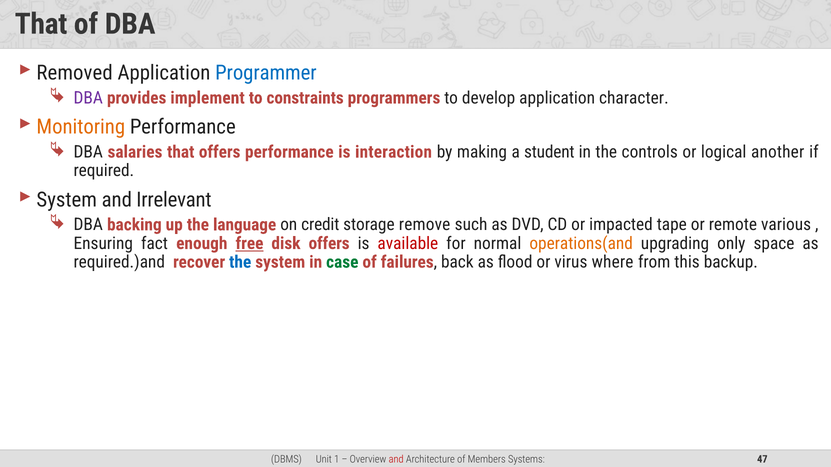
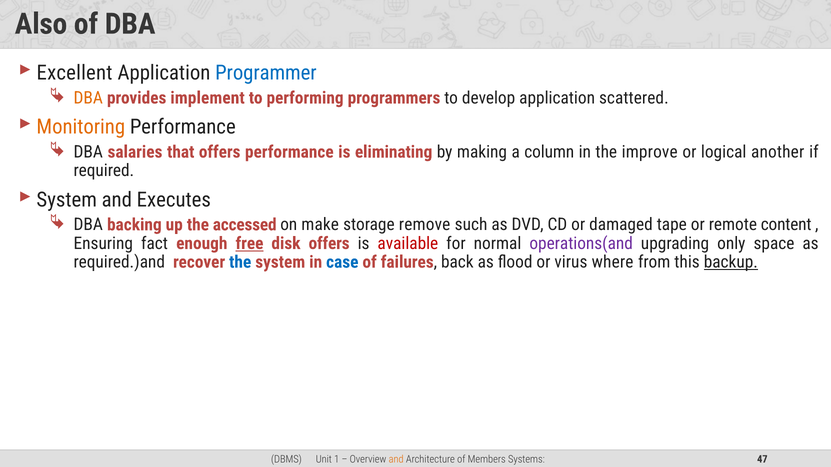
That: That -> Also (41, 24)
Removed: Removed -> Excellent (75, 73)
DBA colour: purple -> orange (88, 98)
constraints: constraints -> performing (305, 98)
character: character -> scattered (634, 98)
interaction: interaction -> eliminating (394, 152)
student: student -> column (549, 152)
controls: controls -> improve (650, 152)
Irrelevant: Irrelevant -> Executes (174, 200)
language: language -> accessed (245, 225)
credit: credit -> make (320, 225)
impacted: impacted -> damaged (621, 225)
various: various -> content (786, 225)
operations(and colour: orange -> purple (581, 244)
case colour: green -> blue (342, 262)
backup underline: none -> present (731, 262)
and colour: red -> orange (396, 460)
